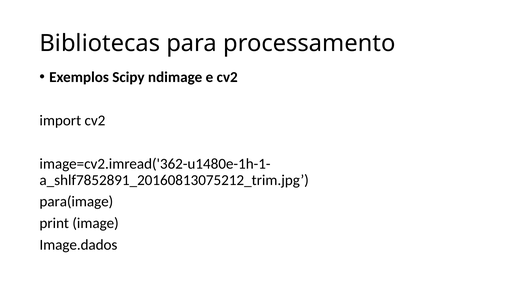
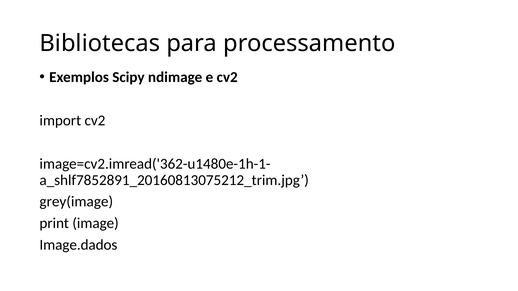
para(image: para(image -> grey(image (76, 202)
